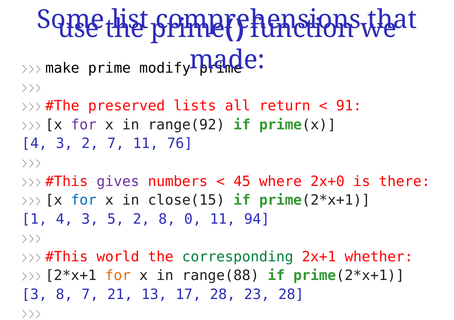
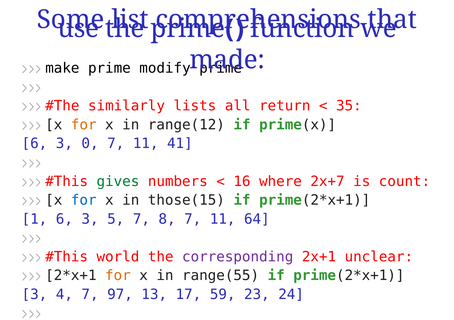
preserved: preserved -> similarly (127, 106)
91: 91 -> 35 (349, 106)
for colour: purple -> orange (84, 125)
range(92: range(92 -> range(12 (186, 125)
4: 4 -> 6 (34, 144)
3 2: 2 -> 0 (90, 144)
76: 76 -> 41 (180, 144)
gives colour: purple -> green (118, 181)
45: 45 -> 16 (242, 181)
2x+0: 2x+0 -> 2x+7 (328, 181)
there: there -> count (405, 181)
close(15: close(15 -> those(15 (186, 200)
1 4: 4 -> 6 (64, 219)
5 2: 2 -> 7 (141, 219)
8 0: 0 -> 7 (193, 219)
94: 94 -> 64 (257, 219)
corresponding colour: green -> purple (238, 257)
whether: whether -> unclear (379, 257)
range(88: range(88 -> range(55 (221, 275)
3 8: 8 -> 4 (64, 294)
21: 21 -> 97 (120, 294)
17 28: 28 -> 59 (223, 294)
23 28: 28 -> 24 (291, 294)
